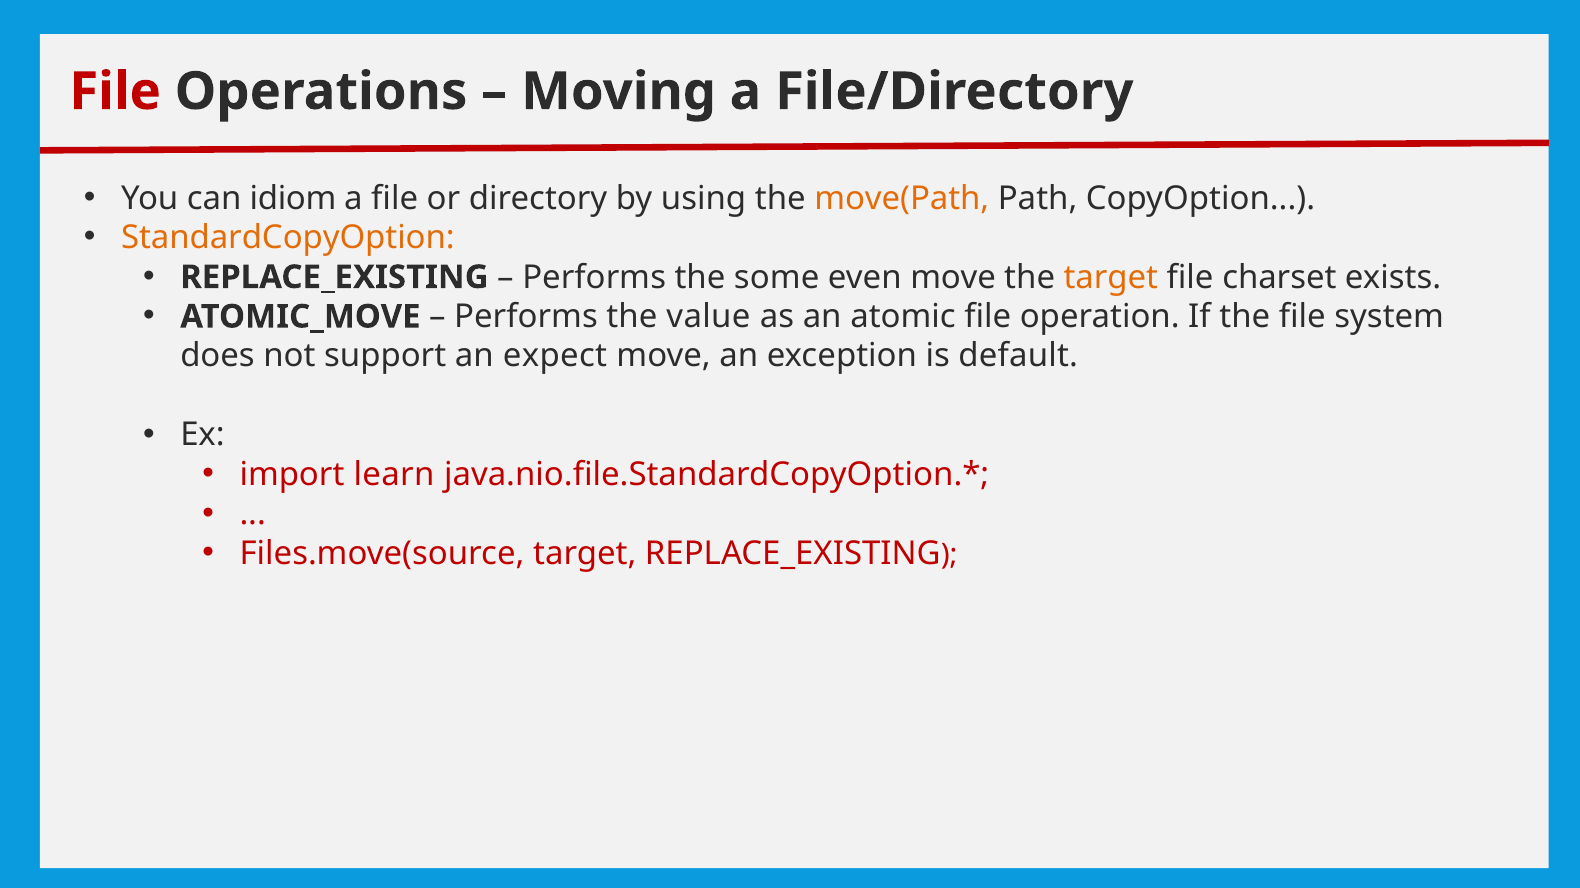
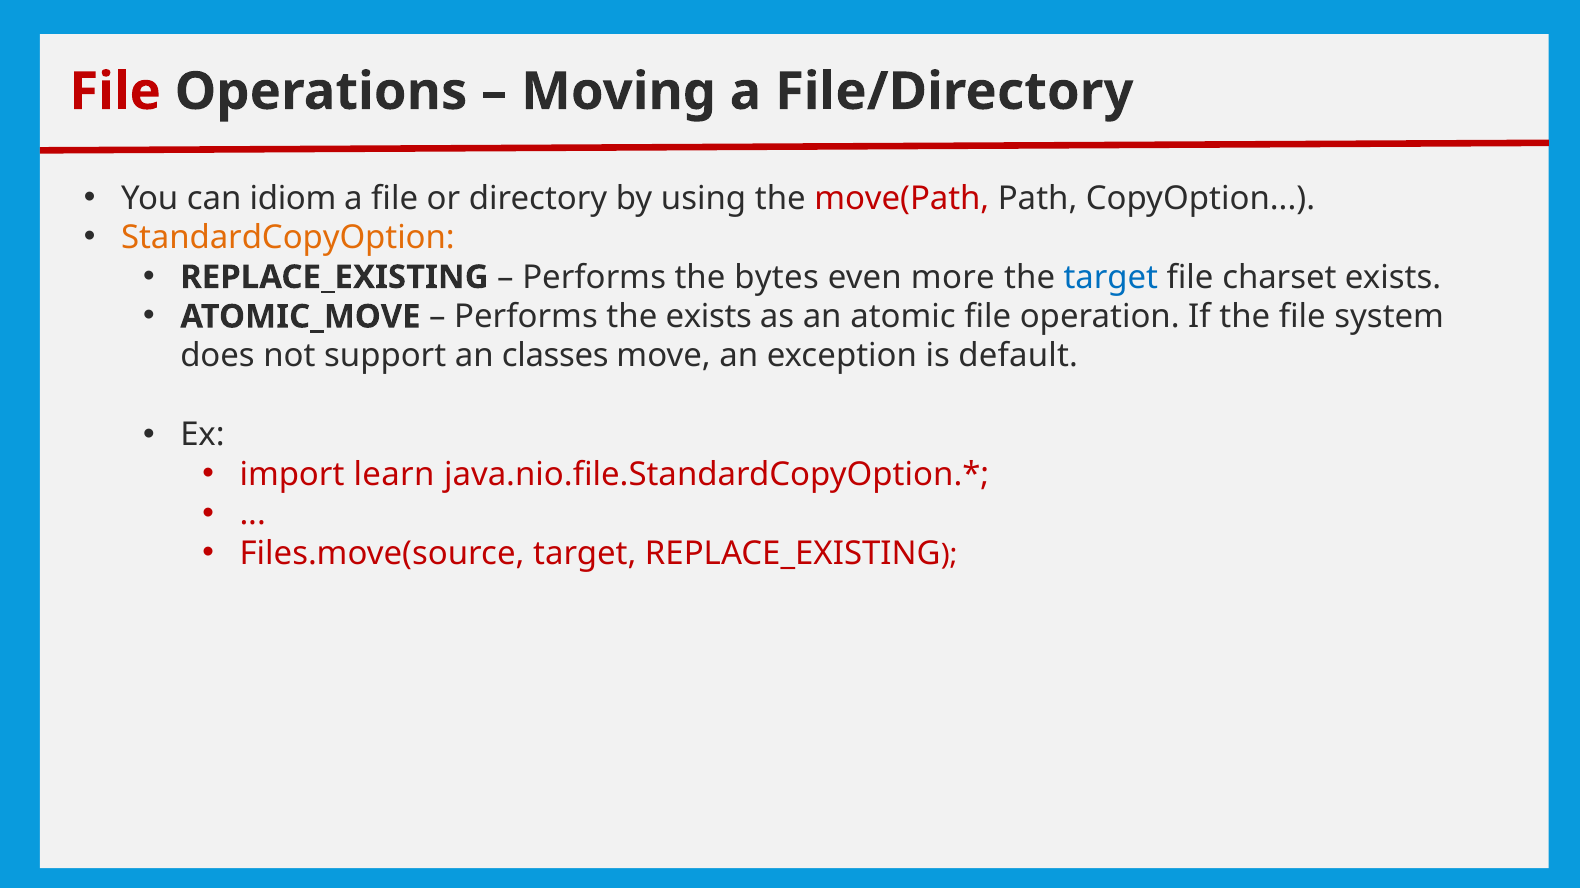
move(Path colour: orange -> red (902, 198)
some: some -> bytes (777, 277)
even move: move -> more (953, 277)
target colour: orange -> blue (1111, 277)
the value: value -> exists (709, 317)
expect: expect -> classes (555, 356)
